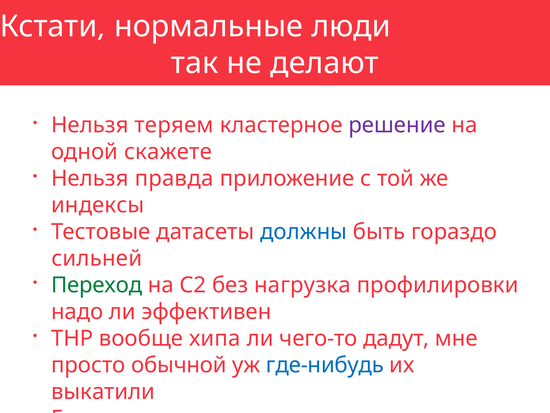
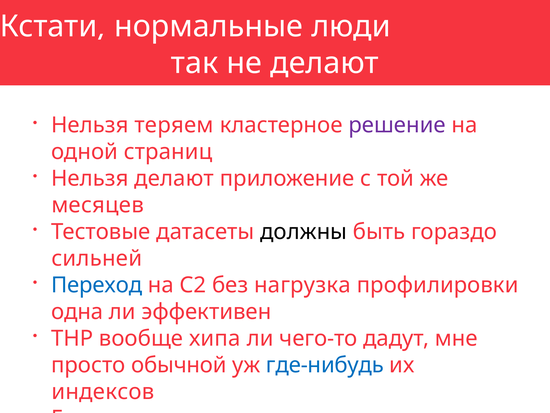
скажете: скажете -> страниц (168, 152)
Нельзя правда: правда -> делают (174, 178)
индексы: индексы -> месяцев (98, 205)
должны colour: blue -> black (304, 232)
Переход colour: green -> blue (97, 285)
надо: надо -> одна (77, 311)
выкатили: выкатили -> индексов (103, 391)
